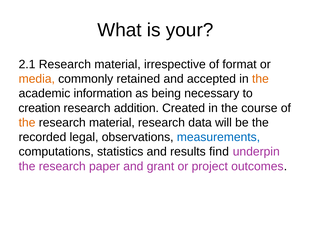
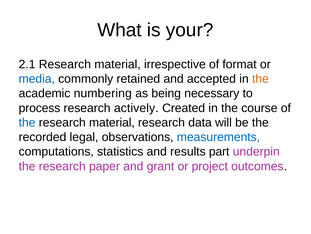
media colour: orange -> blue (37, 79)
information: information -> numbering (103, 93)
creation: creation -> process (40, 108)
addition: addition -> actively (136, 108)
the colour: orange -> blue (27, 122)
find: find -> part (219, 151)
